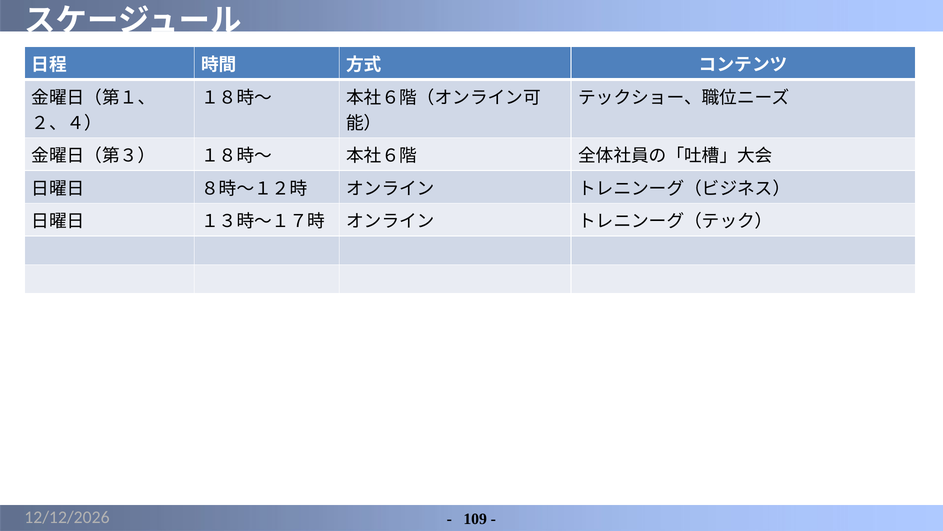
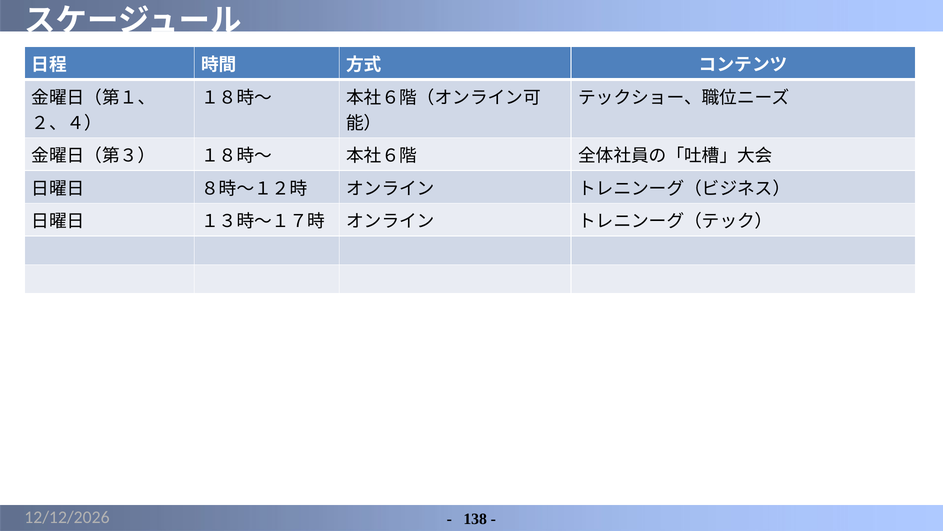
109: 109 -> 138 (475, 518)
